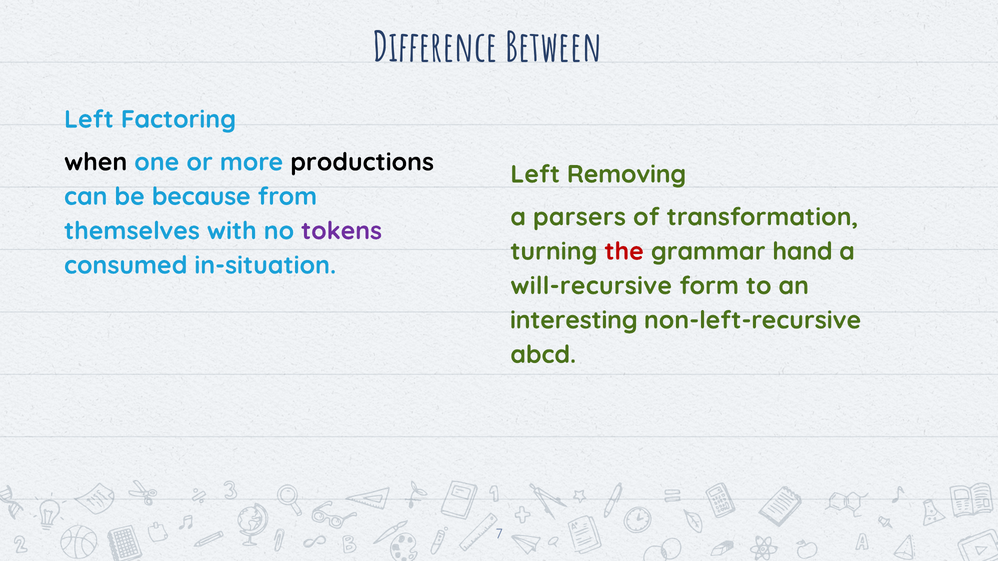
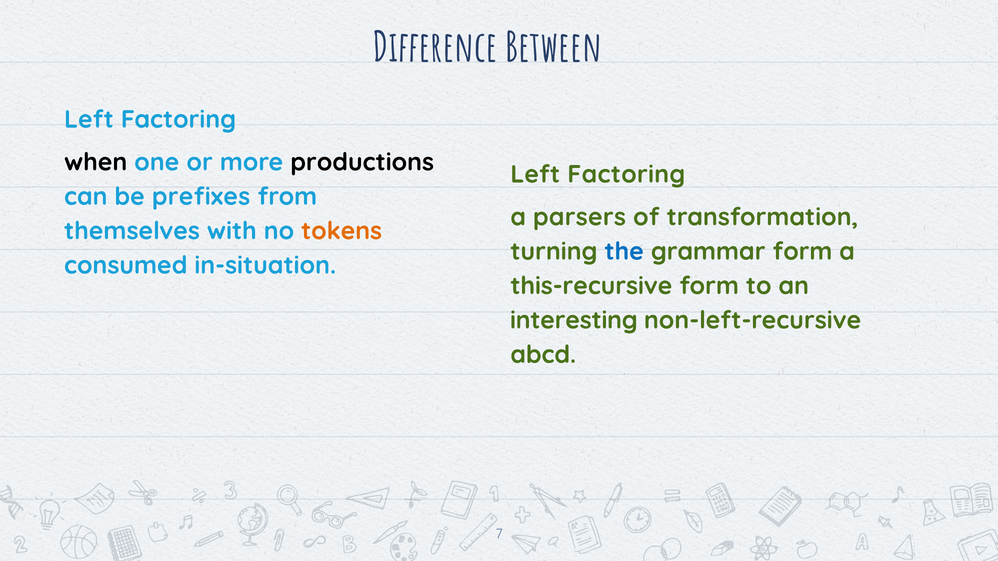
Removing: Removing -> Factoring (626, 174)
because: because -> prefixes (201, 197)
tokens colour: purple -> orange (342, 231)
the colour: red -> blue (624, 252)
grammar hand: hand -> form (802, 252)
will-recursive: will-recursive -> this-recursive (591, 286)
